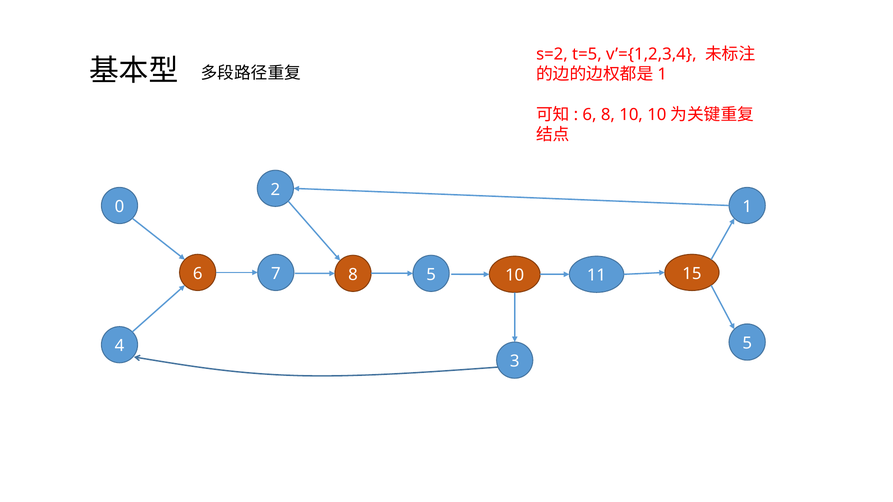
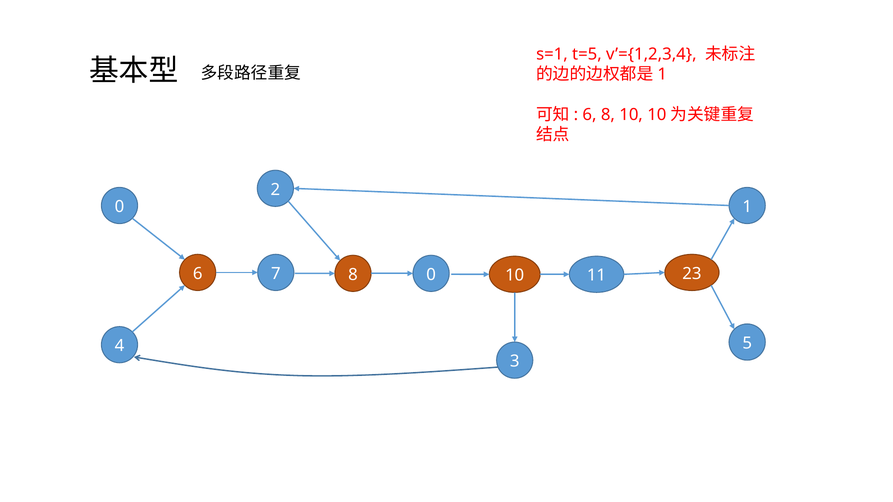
s=2: s=2 -> s=1 (552, 54)
8 5: 5 -> 0 (431, 275)
15: 15 -> 23 (692, 274)
